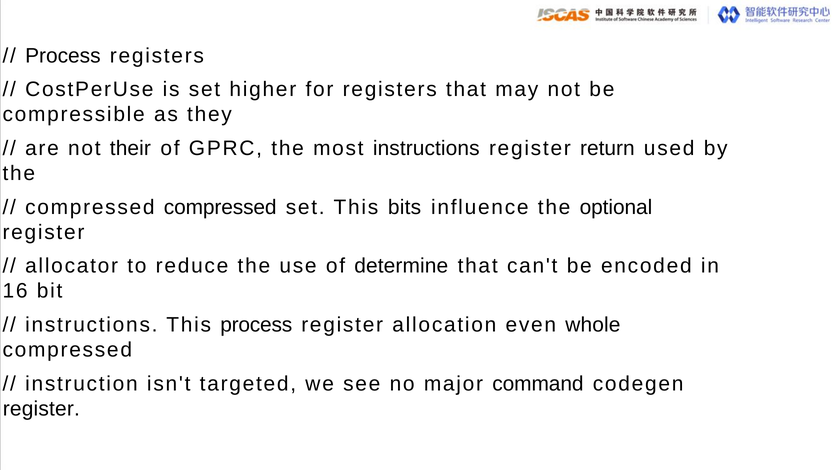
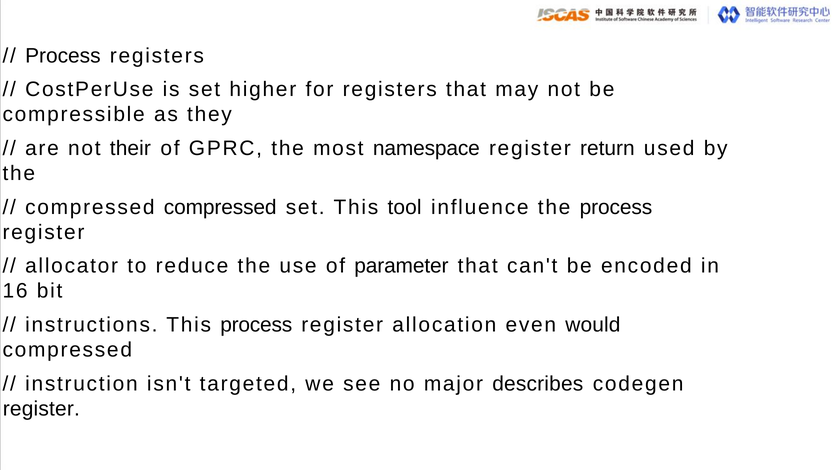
most instructions: instructions -> namespace (426, 148)
bits: bits -> tool (405, 207)
the optional: optional -> process (616, 207)
determine: determine -> parameter (401, 266)
whole: whole -> would (593, 325)
command: command -> describes (538, 384)
